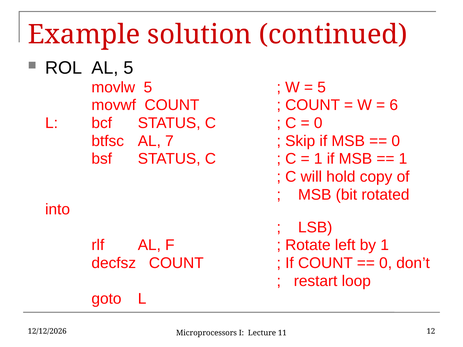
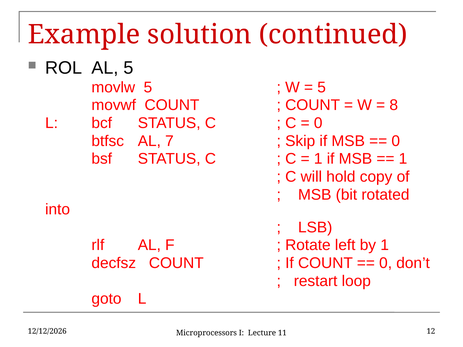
6: 6 -> 8 (394, 105)
